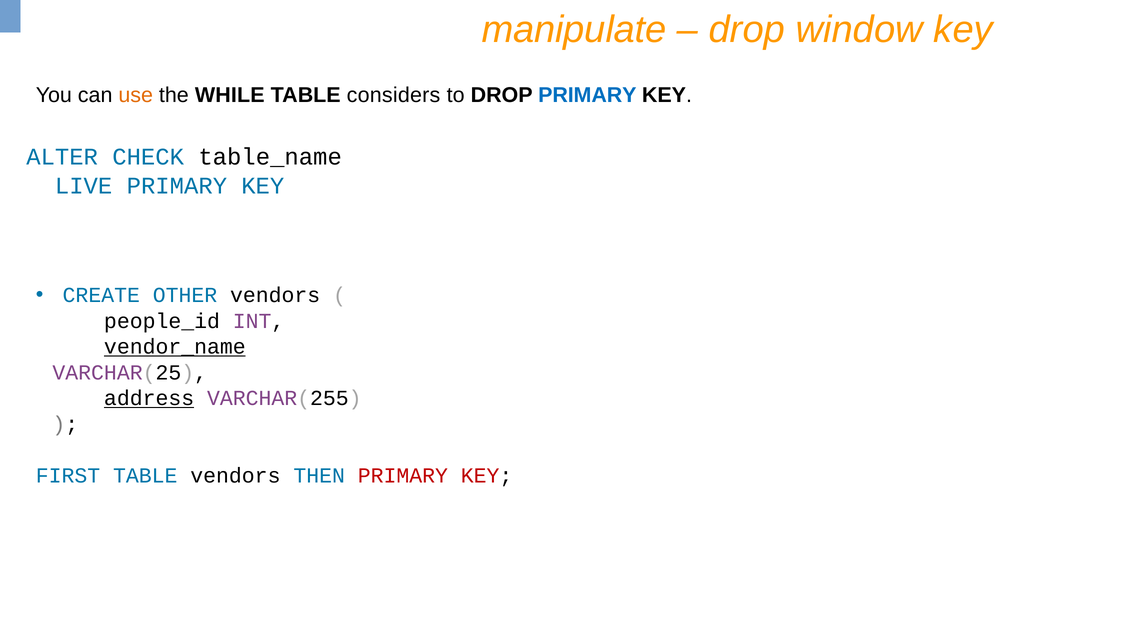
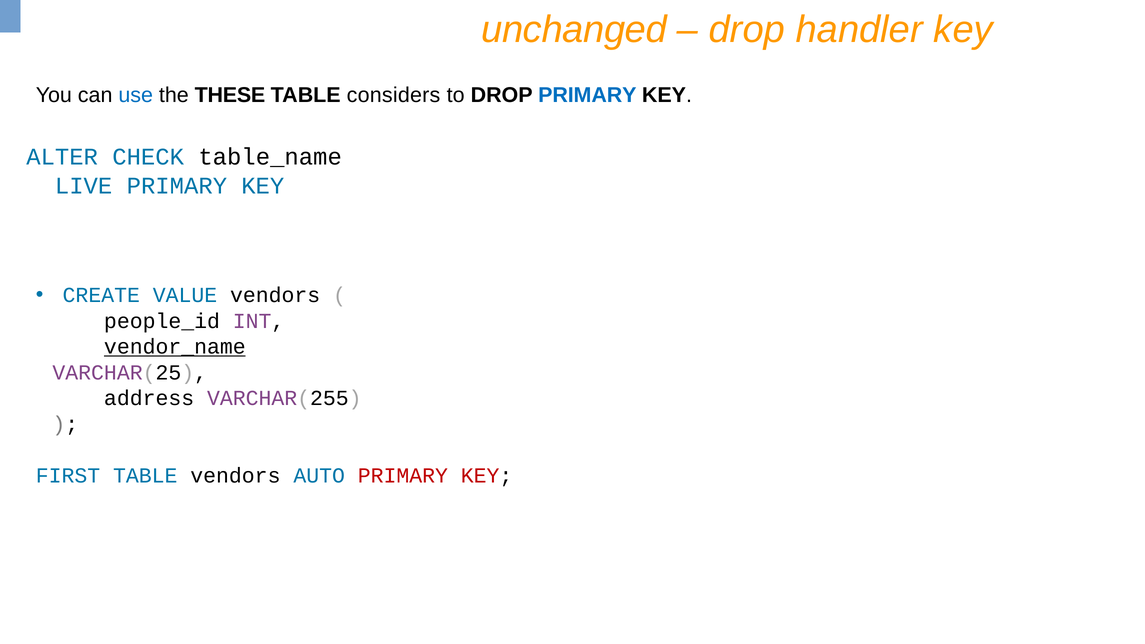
manipulate: manipulate -> unchanged (574, 30)
window: window -> handler (859, 30)
use colour: orange -> blue (136, 95)
WHILE: WHILE -> THESE (230, 95)
OTHER: OTHER -> VALUE (185, 295)
address underline: present -> none (149, 398)
THEN: THEN -> AUTO (319, 476)
